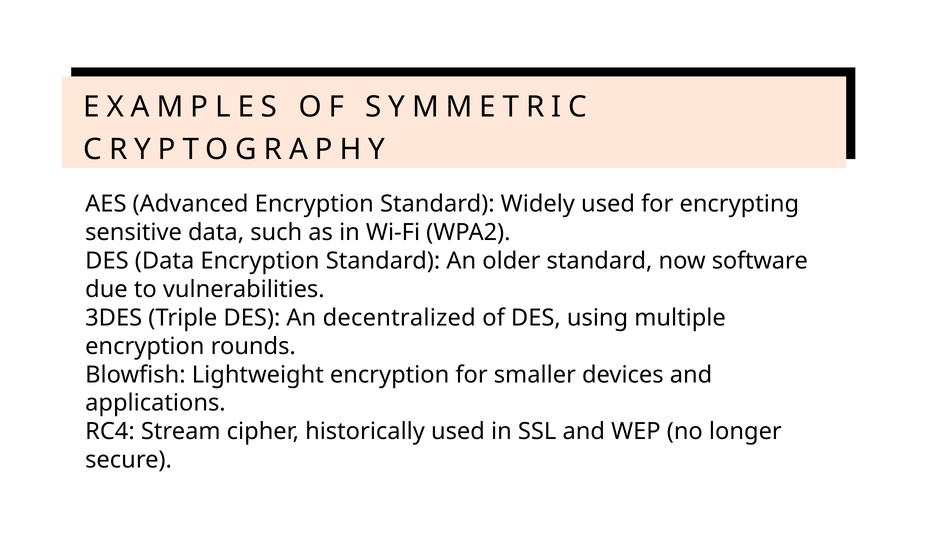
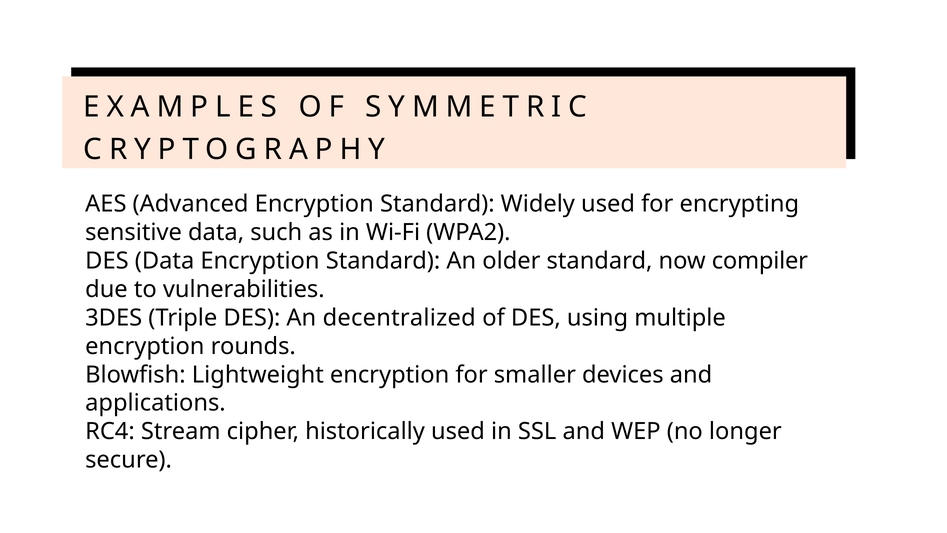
software: software -> compiler (760, 261)
